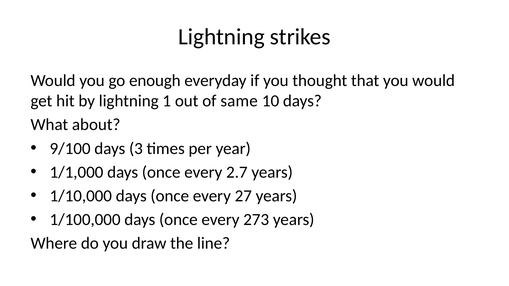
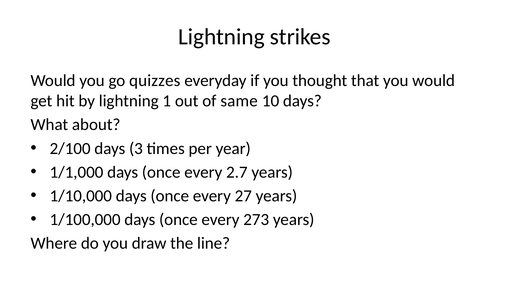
enough: enough -> quizzes (155, 81)
9/100: 9/100 -> 2/100 (70, 149)
